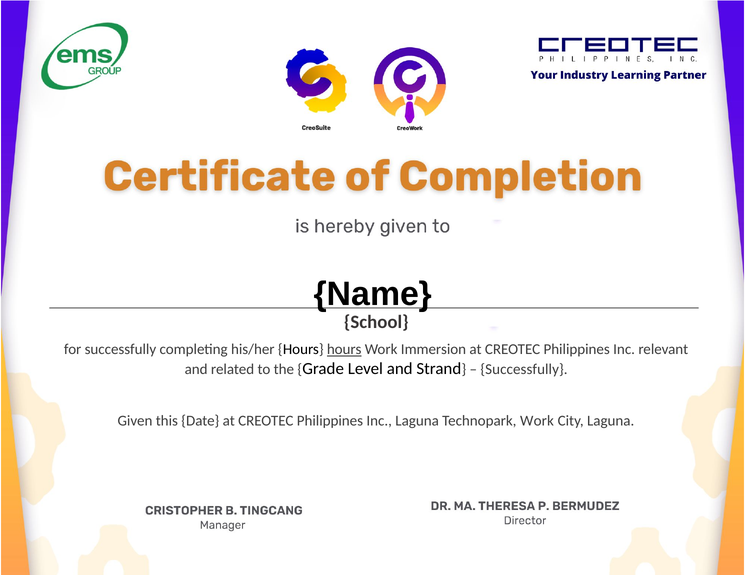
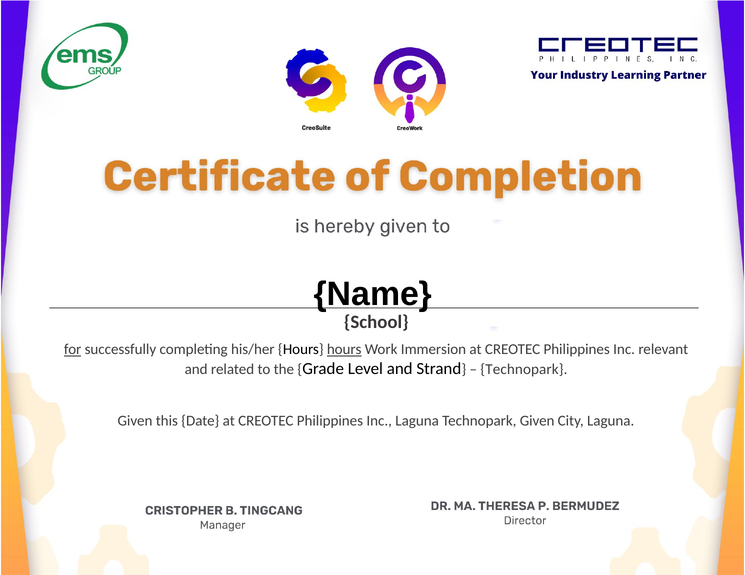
for underline: none -> present (73, 350)
Successfully: Successfully -> Technopark (524, 370)
Laguna Technopark Work: Work -> Given (537, 421)
